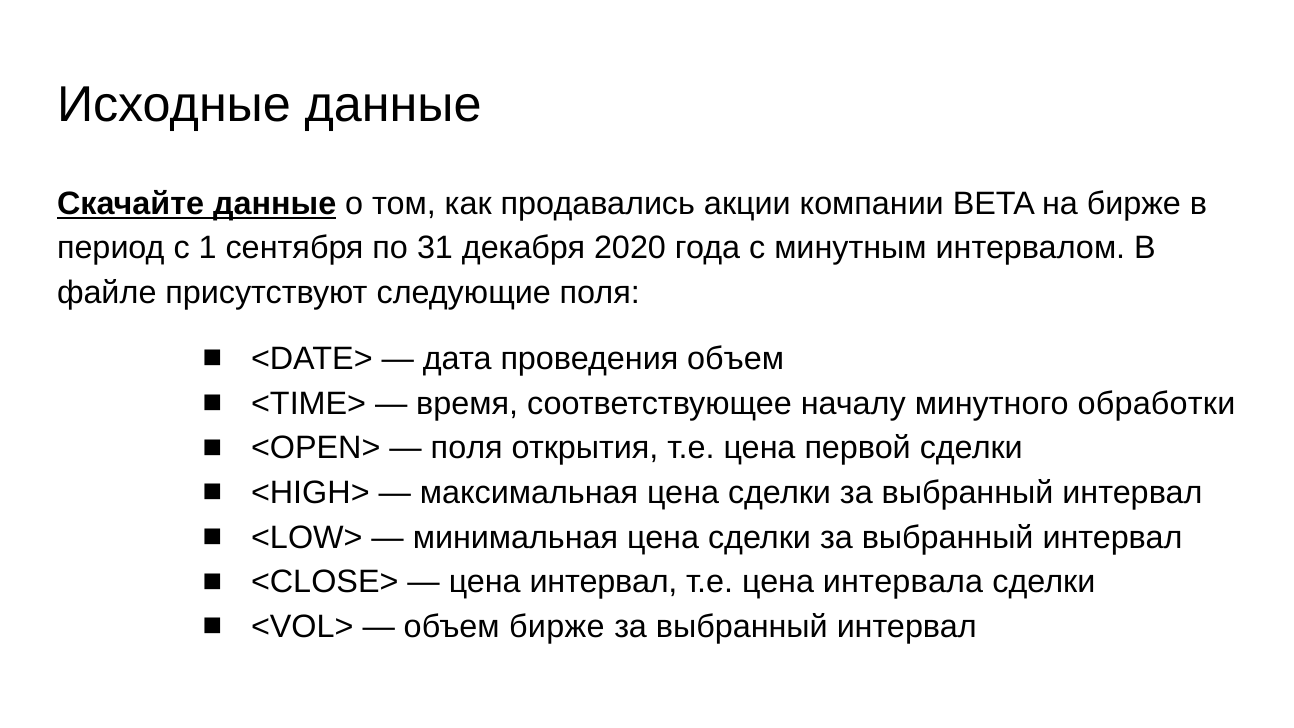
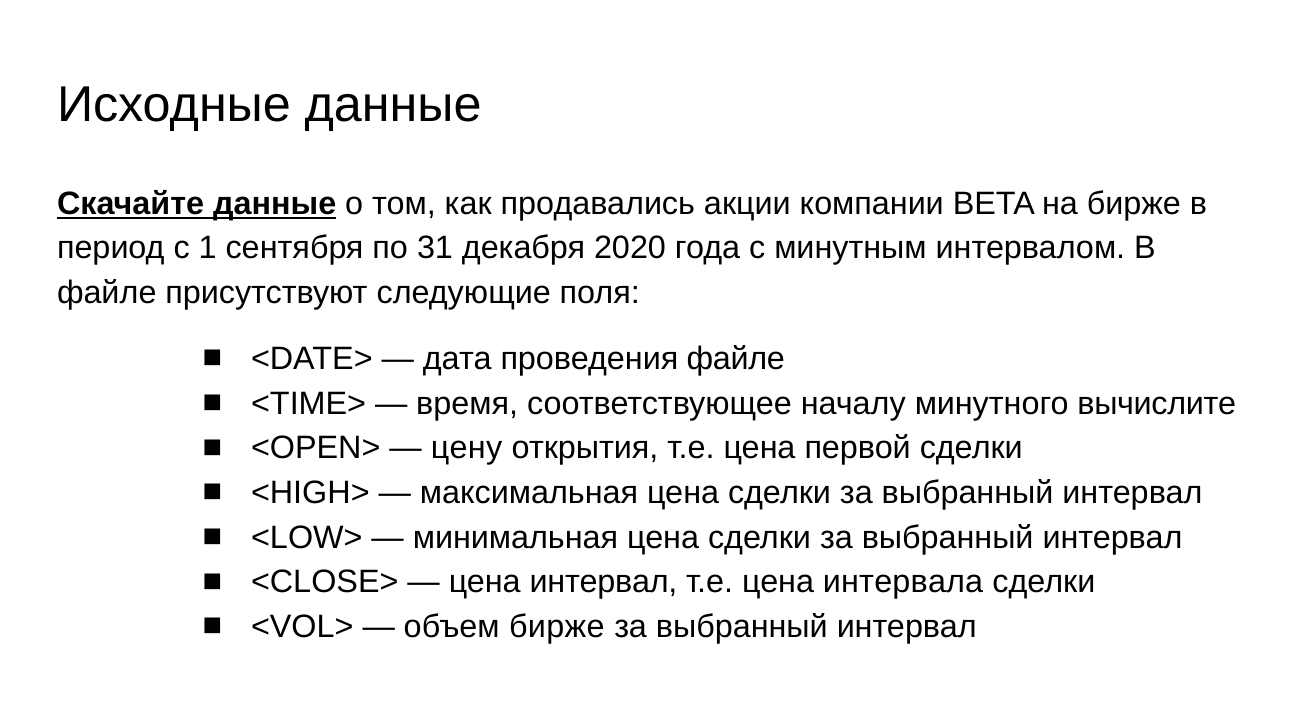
проведения объем: объем -> файле (736, 359)
обработки: обработки -> вычислите (1157, 404)
поля: поля -> цену (467, 448)
